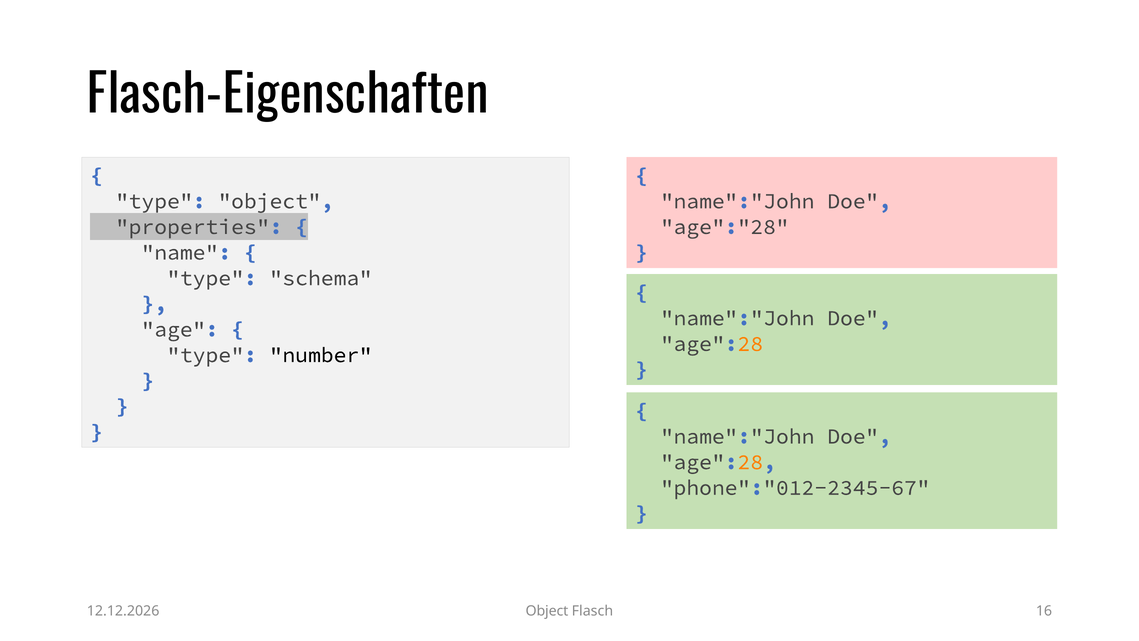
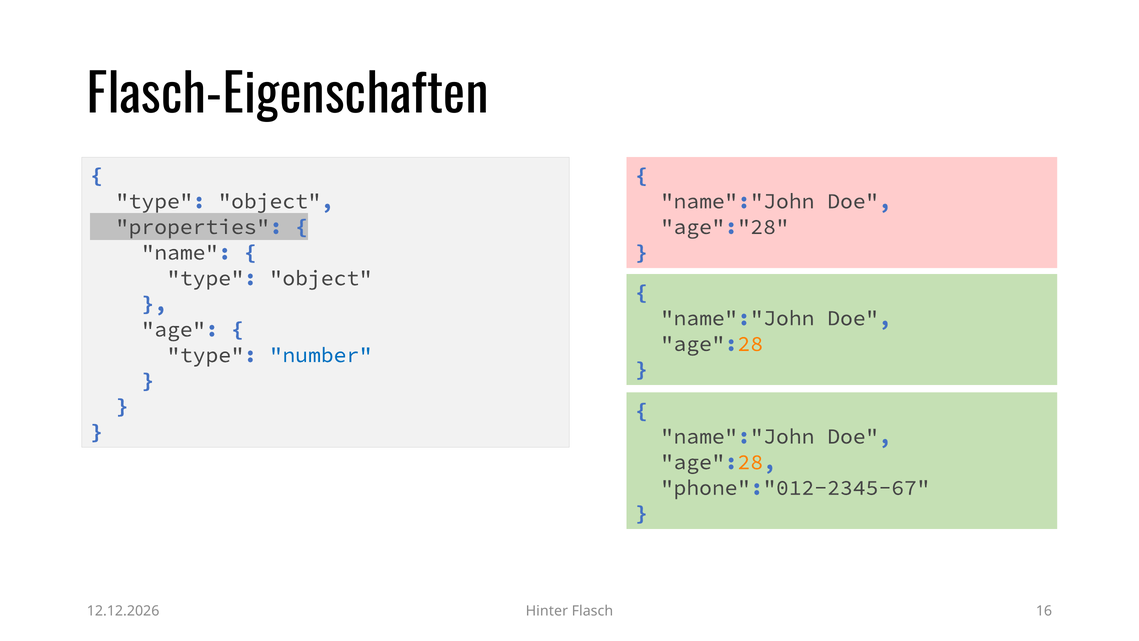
schema: schema -> object (321, 278)
number colour: black -> blue (321, 355)
Object: Object -> Hinter (547, 611)
